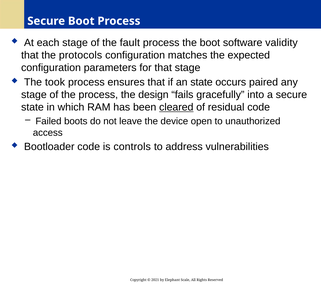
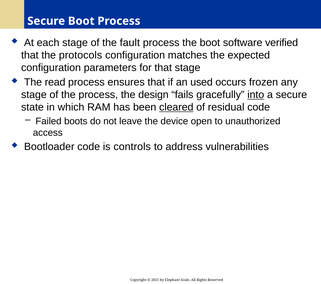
validity: validity -> verified (282, 43)
took: took -> read (55, 82)
an state: state -> used (202, 82)
paired: paired -> frozen (264, 82)
into underline: none -> present (256, 95)
